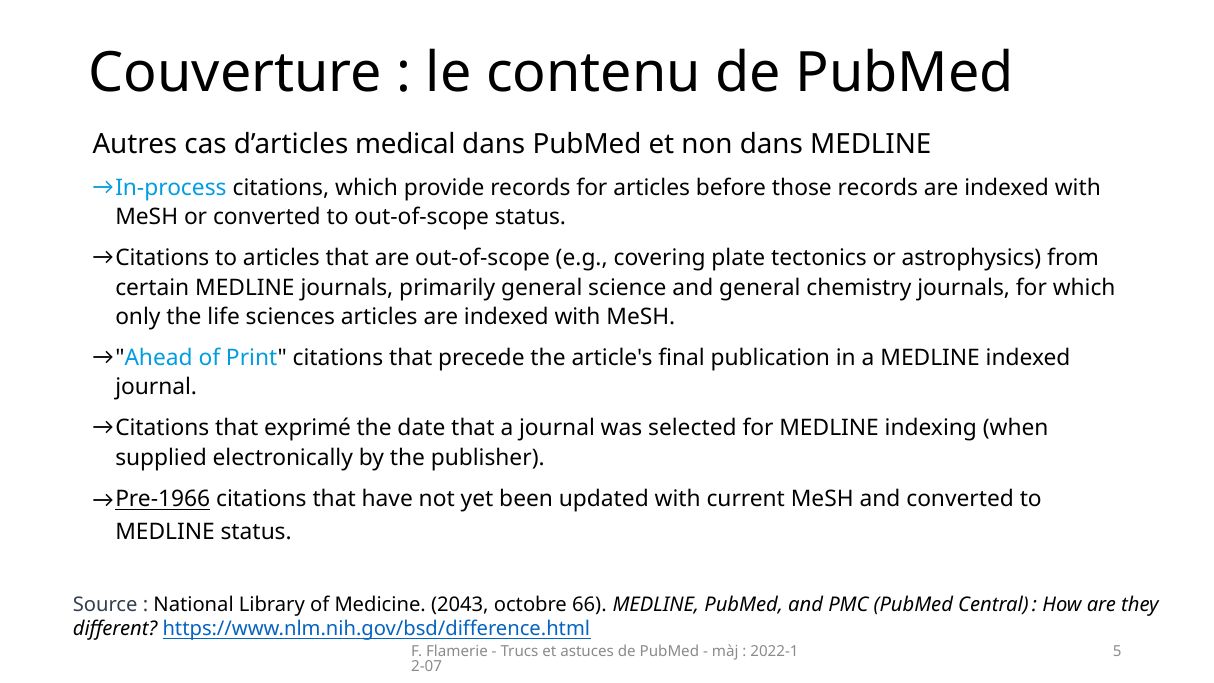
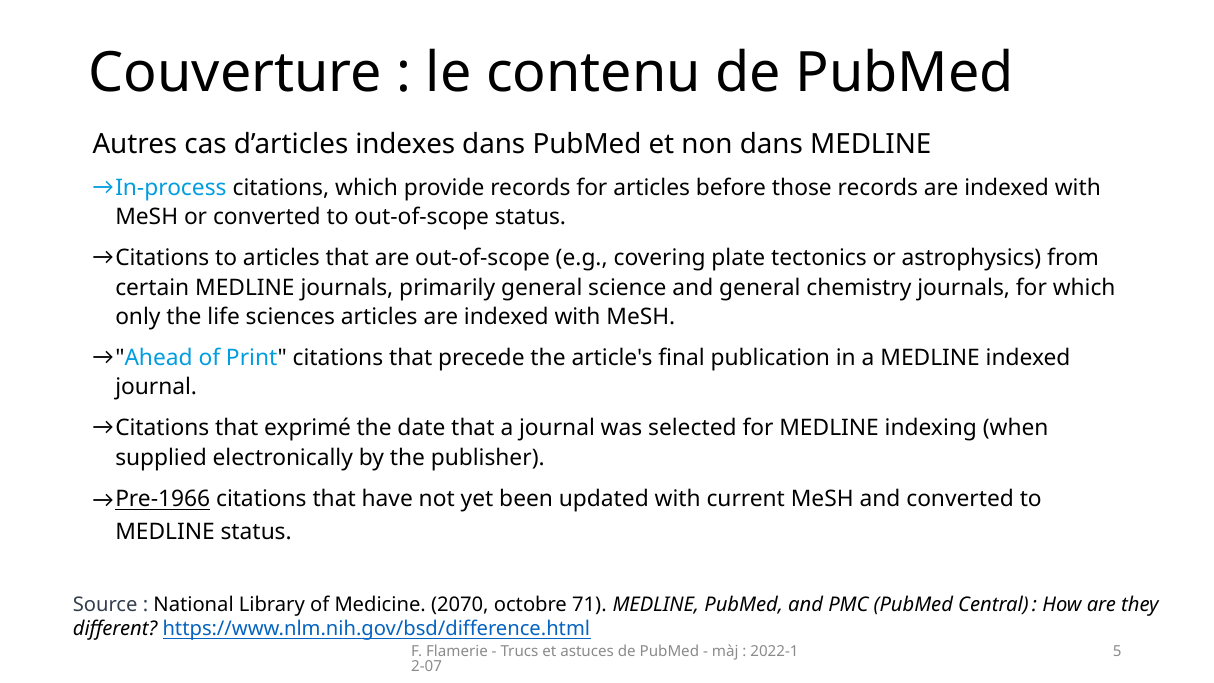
medical: medical -> indexes (405, 144)
2043: 2043 -> 2070 (460, 605)
66: 66 -> 71 (589, 605)
